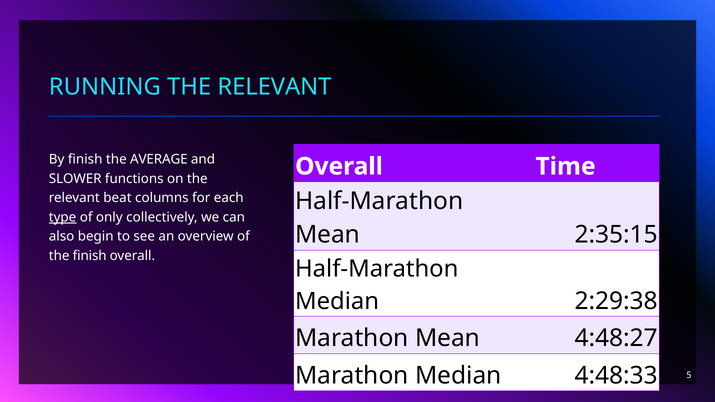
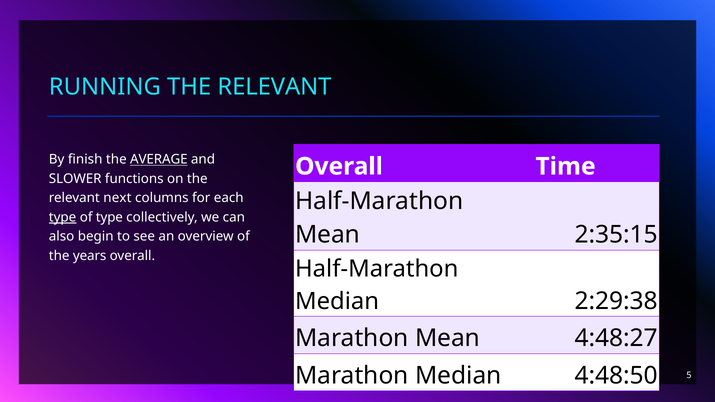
AVERAGE underline: none -> present (159, 159)
beat: beat -> next (117, 198)
of only: only -> type (109, 217)
the finish: finish -> years (90, 256)
4:48:33: 4:48:33 -> 4:48:50 (616, 376)
